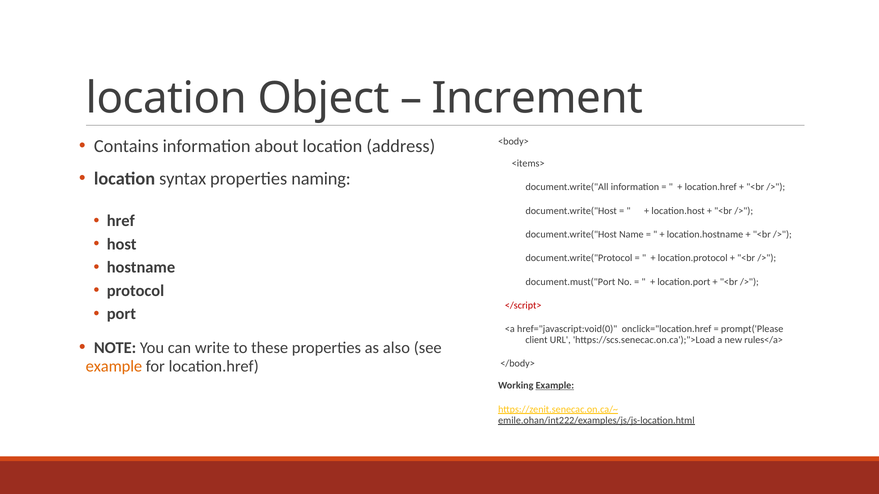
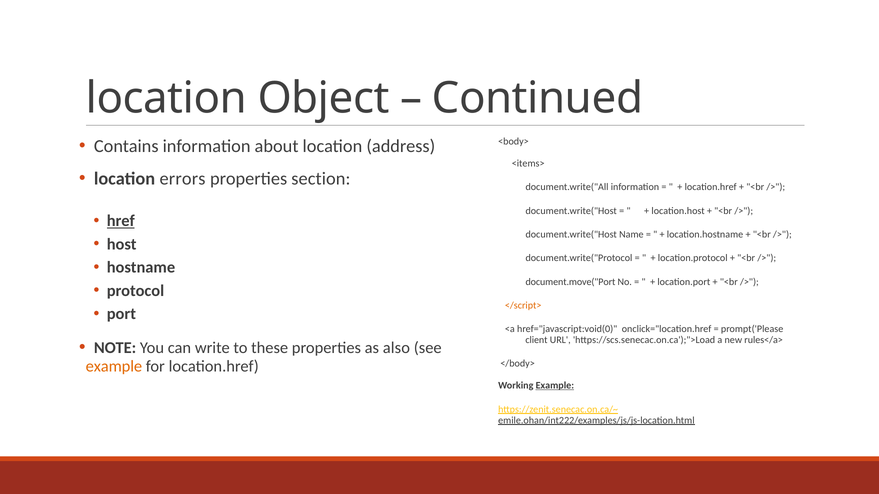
Increment: Increment -> Continued (537, 98)
syntax: syntax -> errors (183, 179)
naming: naming -> section (321, 179)
href underline: none -> present (121, 221)
document.must("Port: document.must("Port -> document.move("Port (570, 282)
</script> colour: red -> orange (523, 306)
